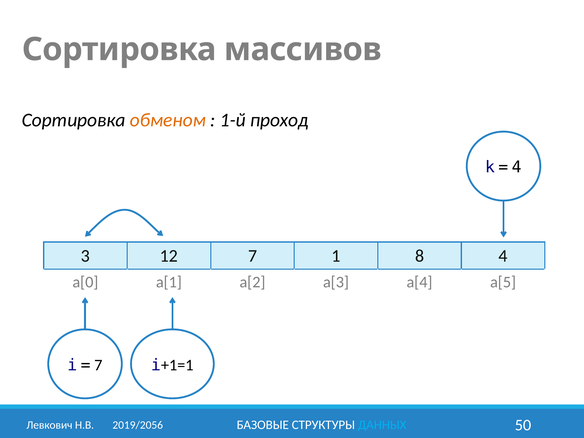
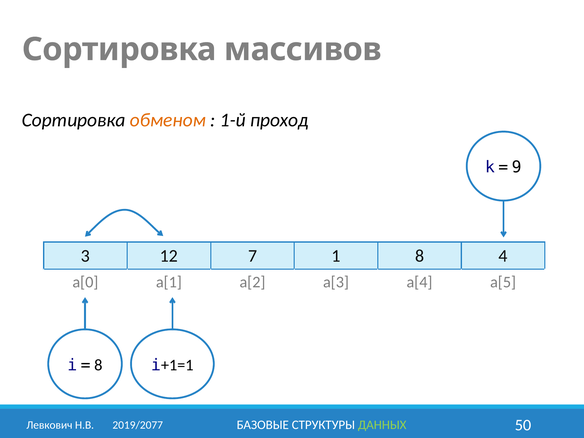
4: 4 -> 9 (517, 167)
7: 7 -> 8 (98, 365)
ДАННЫХ colour: light blue -> light green (382, 425)
2019/2056: 2019/2056 -> 2019/2077 (138, 425)
